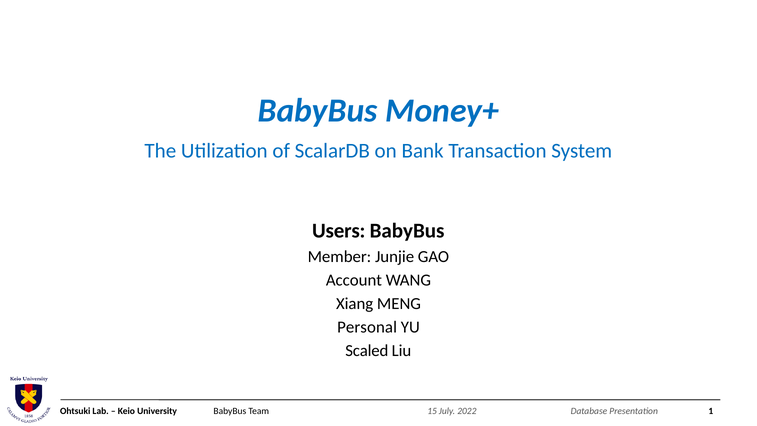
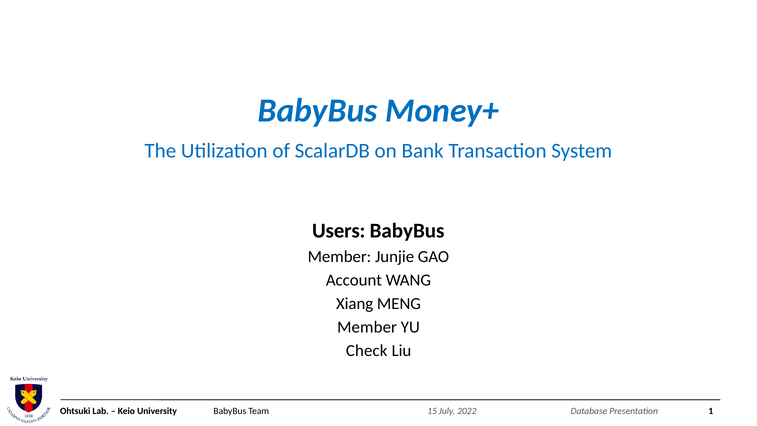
Personal: Personal -> Member (367, 327)
Scaled: Scaled -> Check (367, 351)
